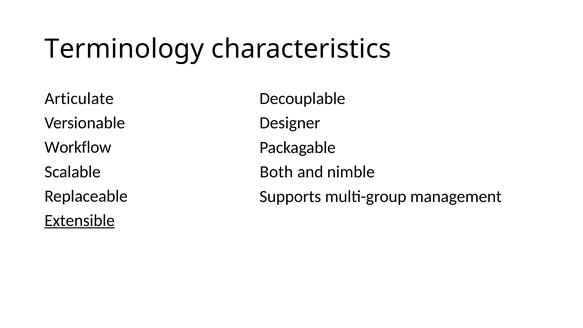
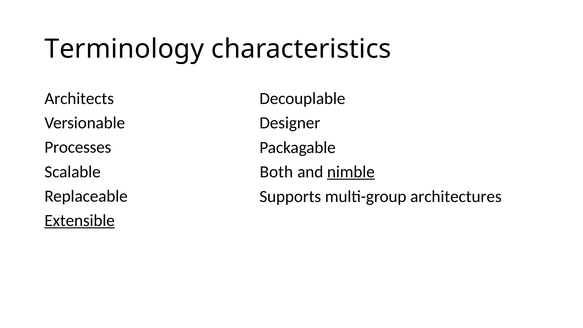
Articulate: Articulate -> Architects (79, 99)
Workflow: Workflow -> Processes (78, 147)
nimble underline: none -> present (351, 172)
management: management -> architectures (456, 196)
